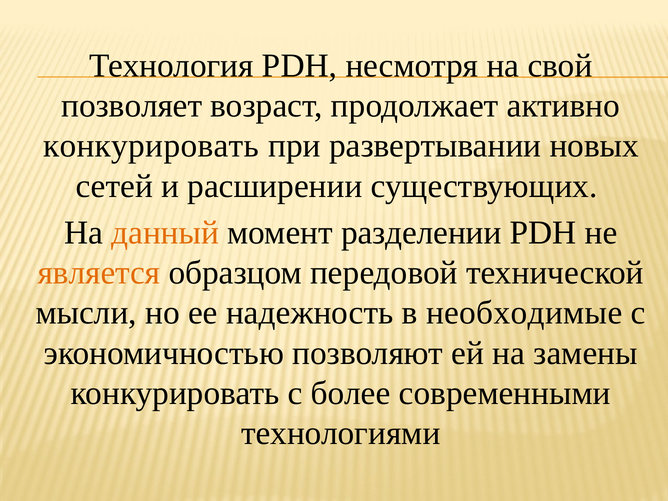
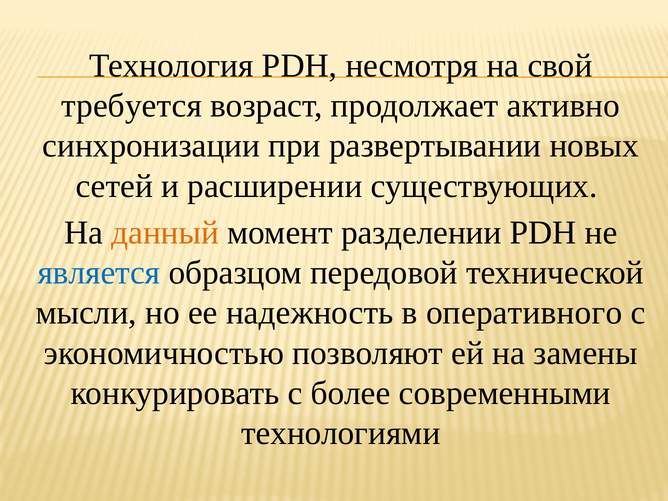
позволяет: позволяет -> требуется (132, 106)
конкурировать: конкурировать -> синхронизации (151, 146)
является colour: orange -> blue (99, 273)
необходимые: необходимые -> оперативного (524, 313)
